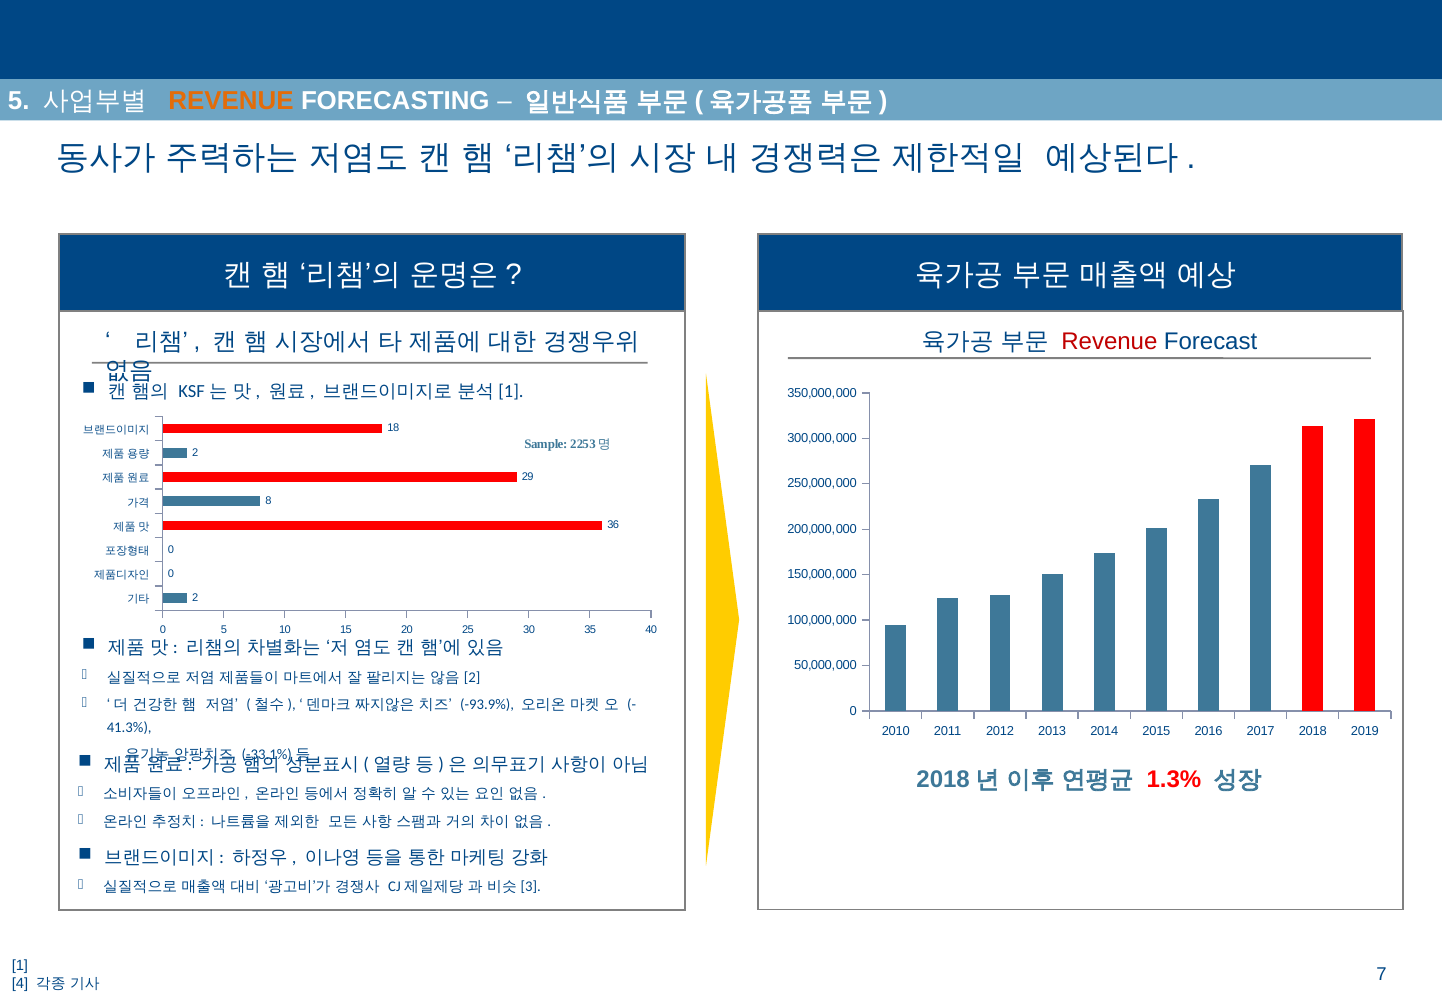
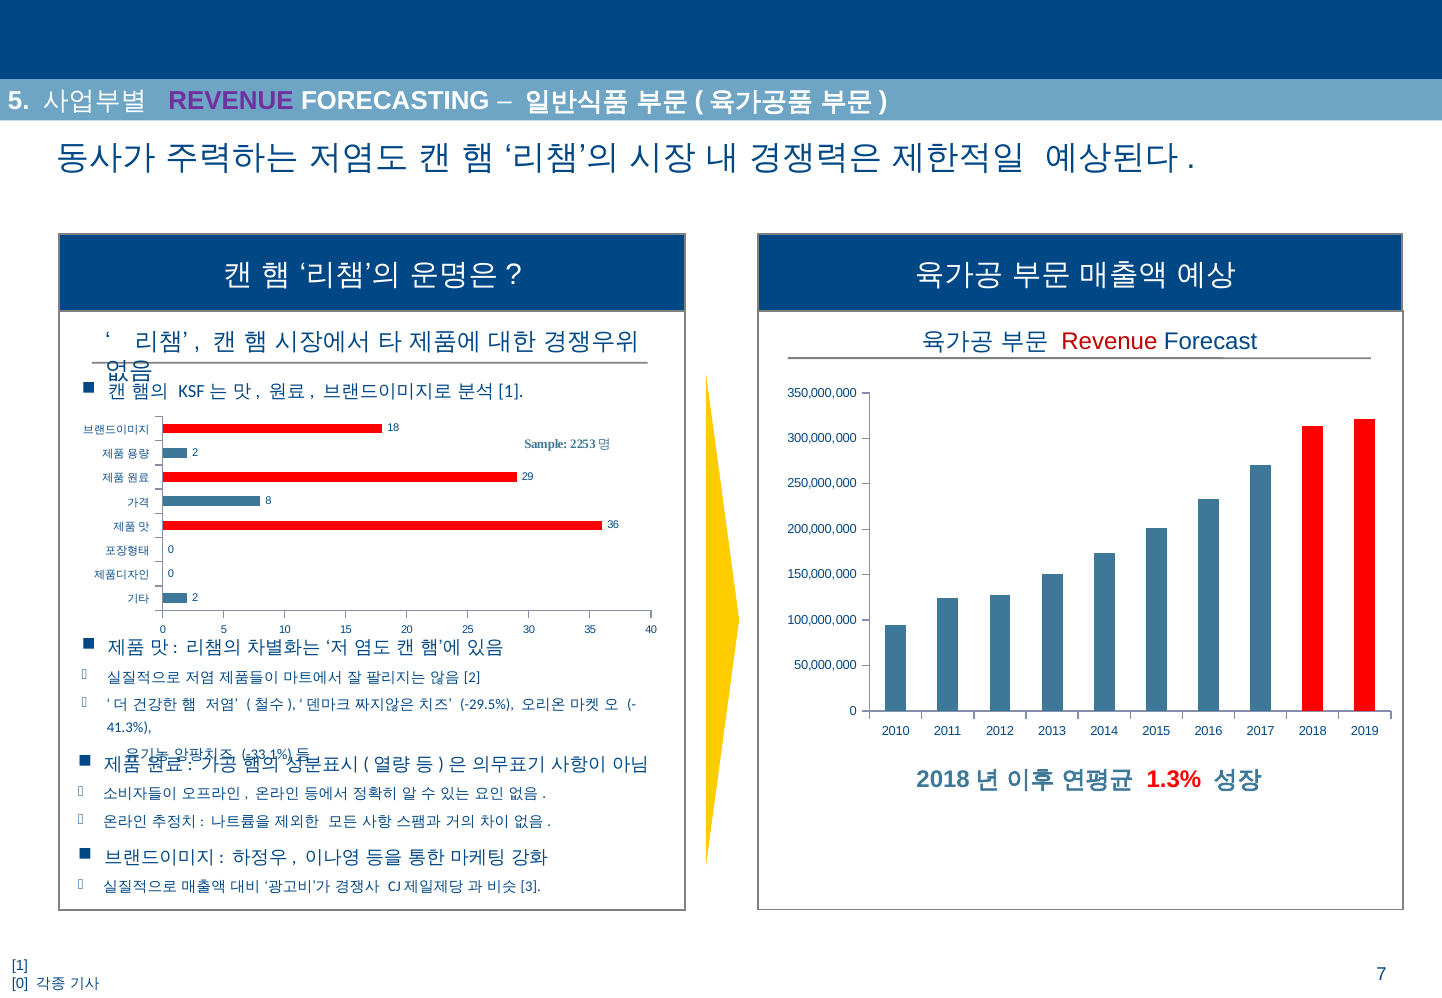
REVENUE colour: orange -> purple (231, 101)
-93.9%: -93.9% -> -29.5% (487, 705)
4: 4 -> 0 (20, 984)
